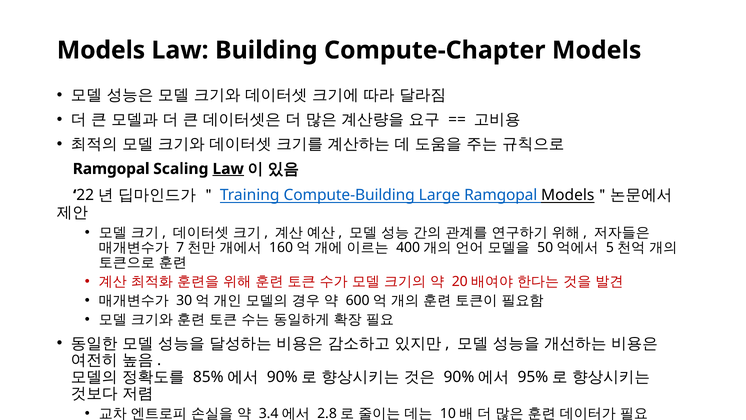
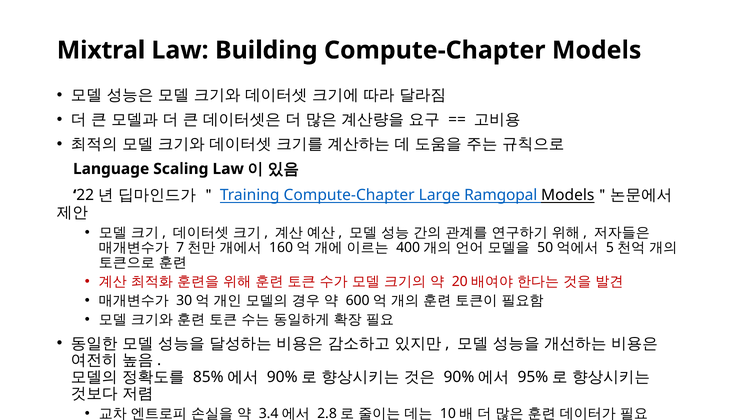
Models: Models -> Mixtral (101, 50)
Ramgopal: Ramgopal -> Language (111, 169)
Law underline: present -> none (228, 169)
＂Training Compute-Building: Compute-Building -> Compute-Chapter (349, 195)
